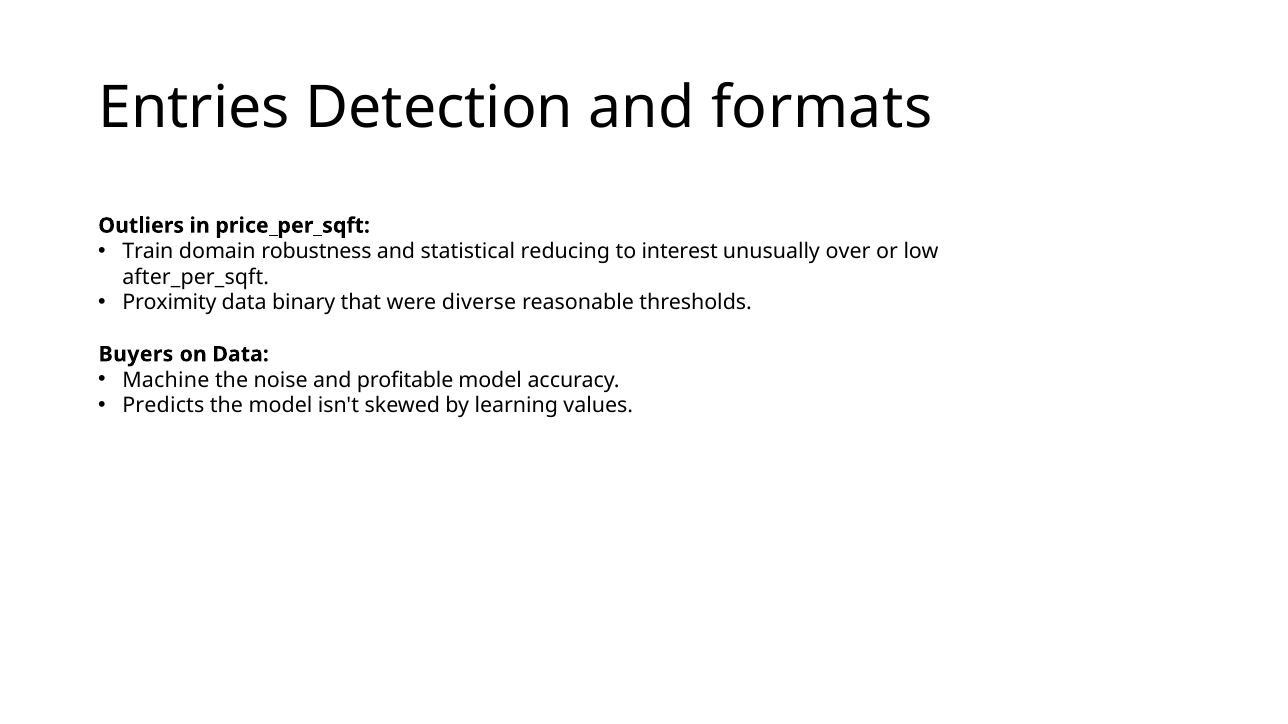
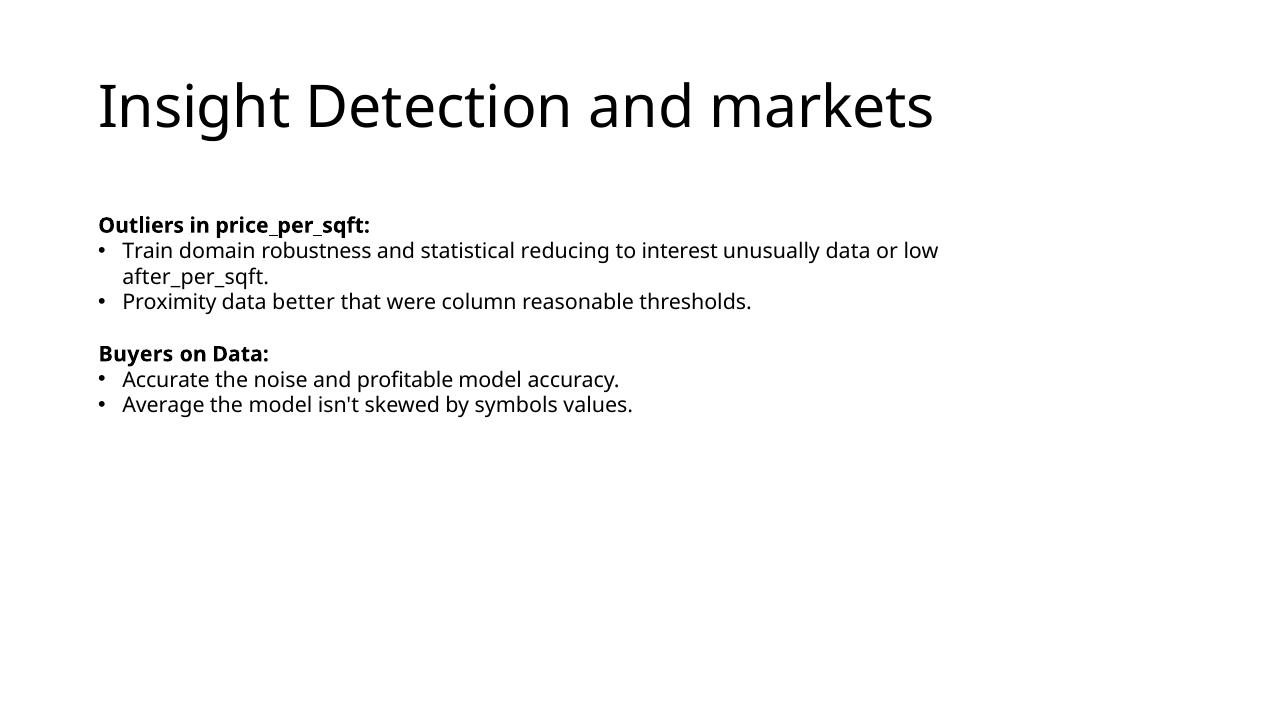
Entries: Entries -> Insight (194, 108)
formats: formats -> markets (822, 108)
unusually over: over -> data (848, 251)
binary: binary -> better (304, 303)
diverse: diverse -> column (479, 303)
Machine: Machine -> Accurate (166, 380)
Predicts: Predicts -> Average (163, 406)
learning: learning -> symbols (516, 406)
